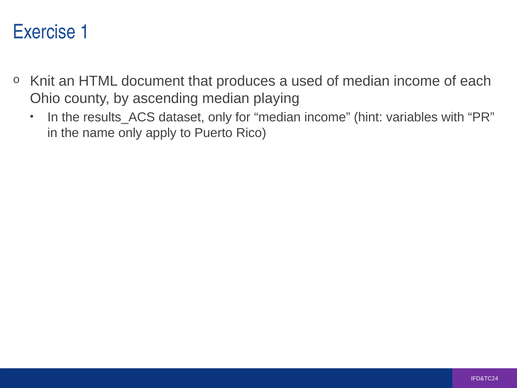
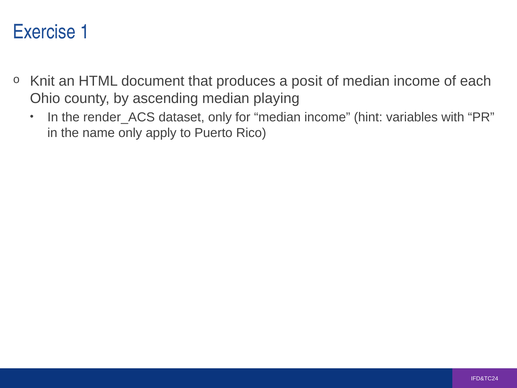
used: used -> posit (307, 81)
results_ACS: results_ACS -> render_ACS (119, 117)
